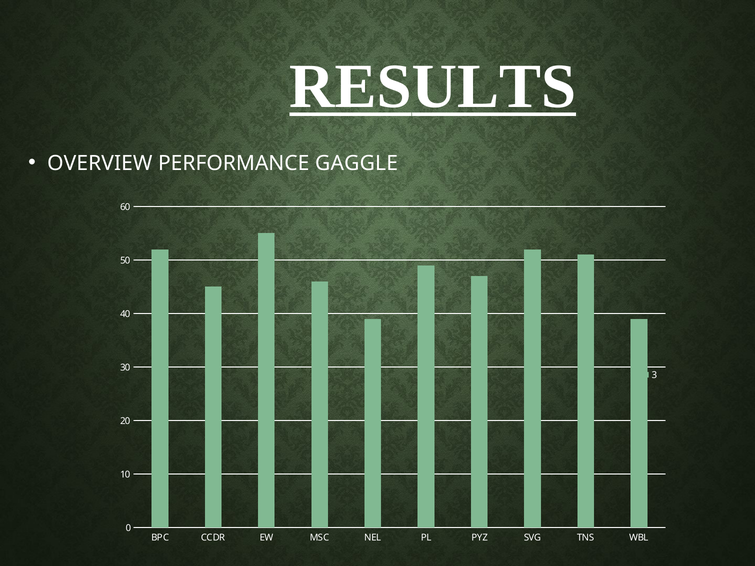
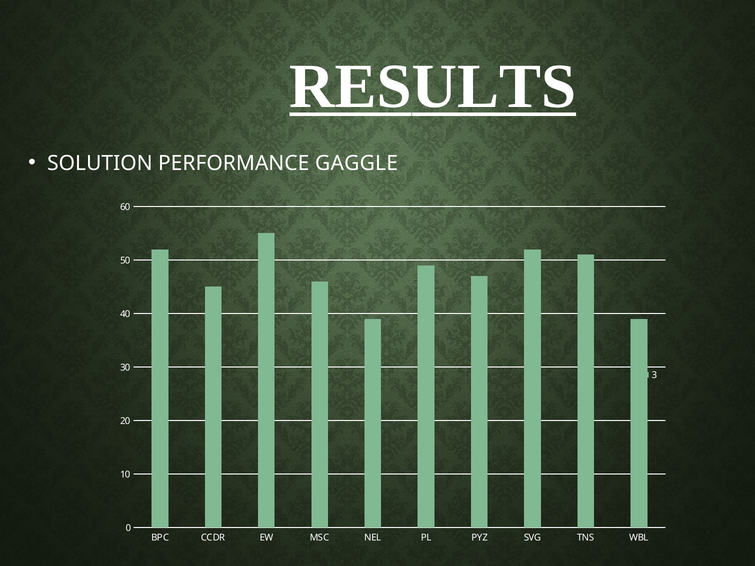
OVERVIEW: OVERVIEW -> SOLUTION (100, 163)
